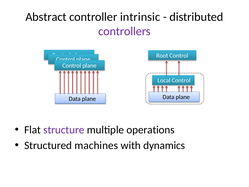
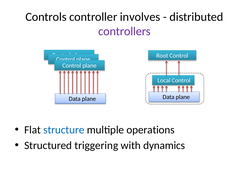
Abstract: Abstract -> Controls (46, 17)
intrinsic: intrinsic -> involves (140, 17)
structure colour: purple -> blue (64, 130)
machines: machines -> triggering (96, 145)
